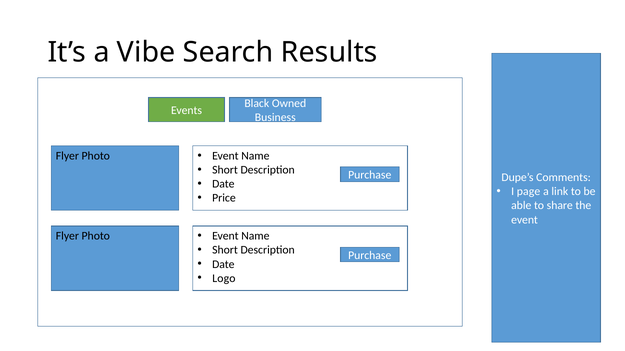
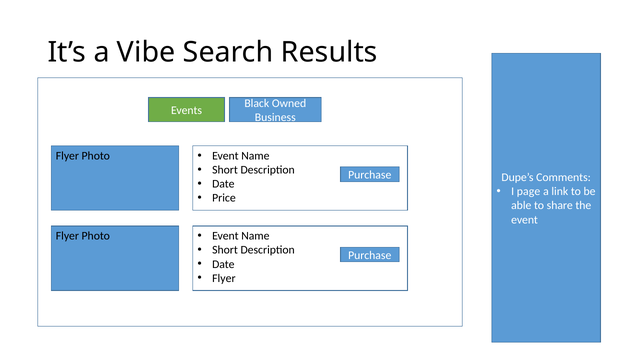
Logo: Logo -> Flyer (224, 279)
